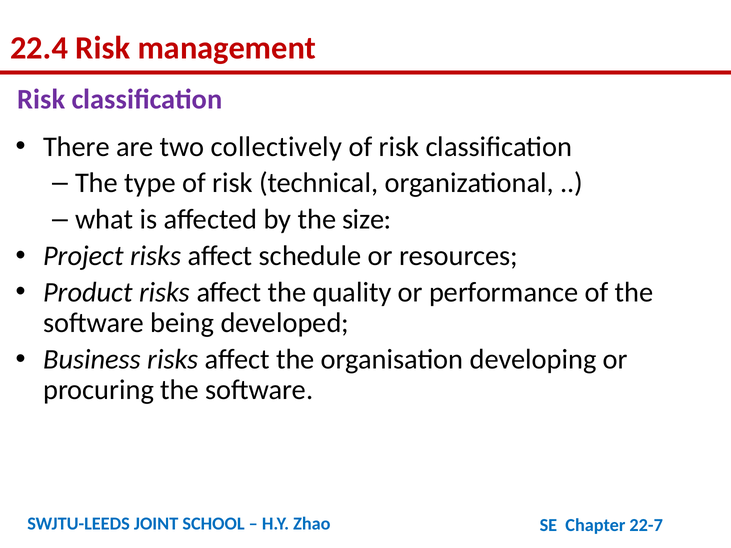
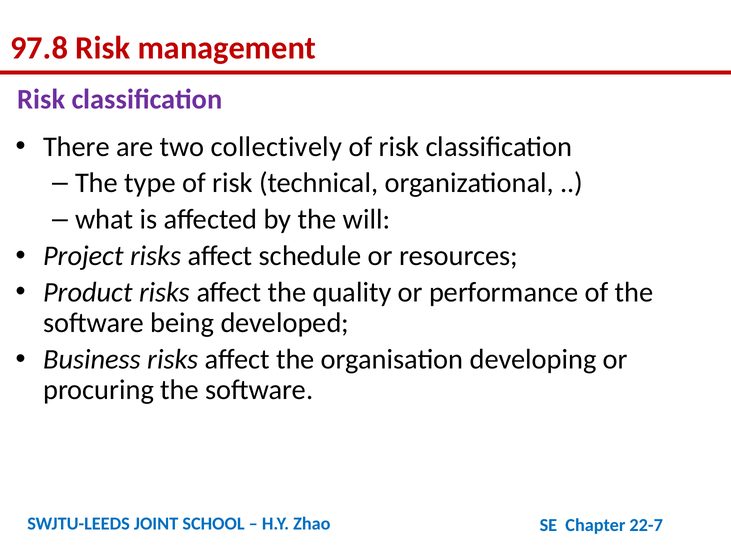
22.4: 22.4 -> 97.8 (39, 48)
size: size -> will (367, 220)
